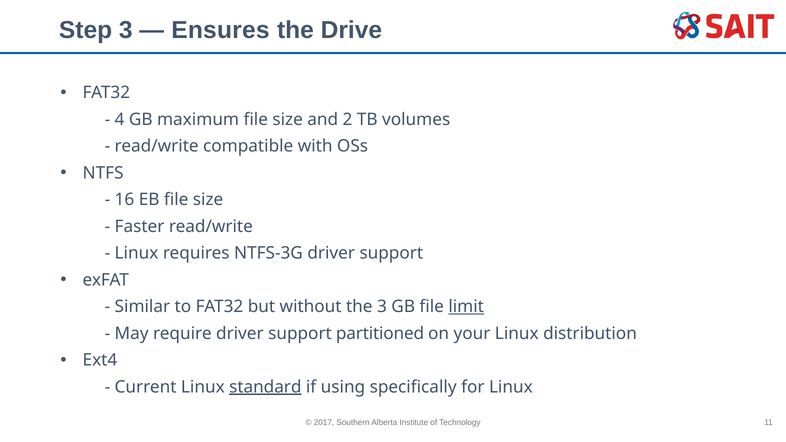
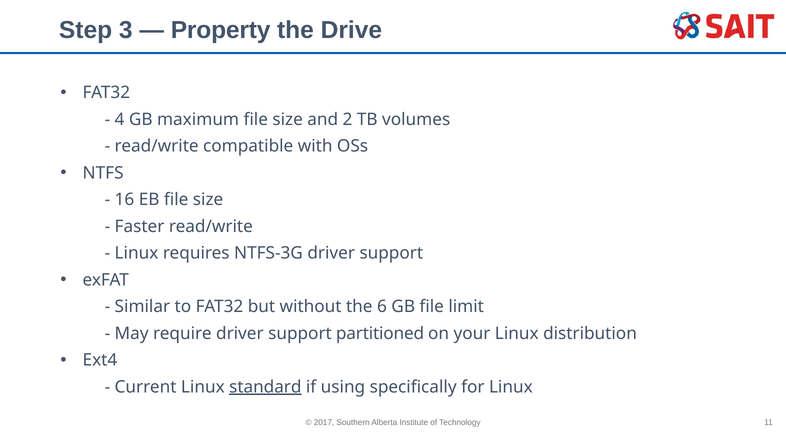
Ensures: Ensures -> Property (221, 30)
the 3: 3 -> 6 (382, 307)
limit underline: present -> none (466, 307)
